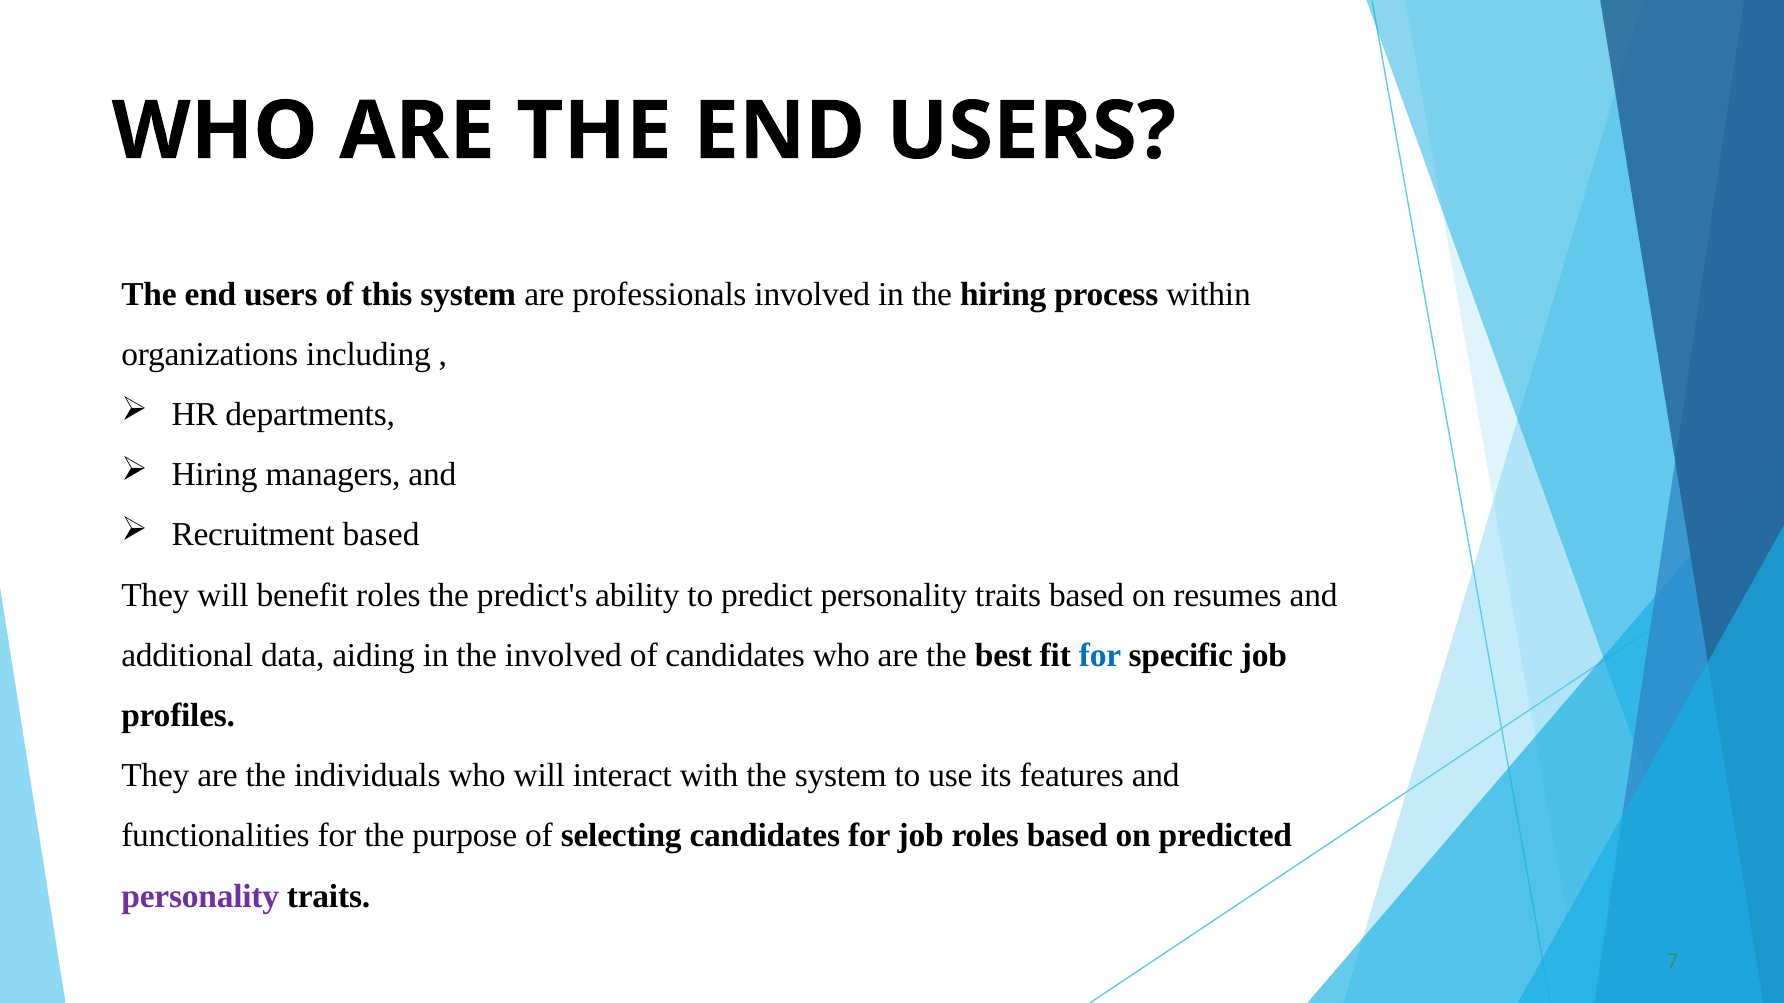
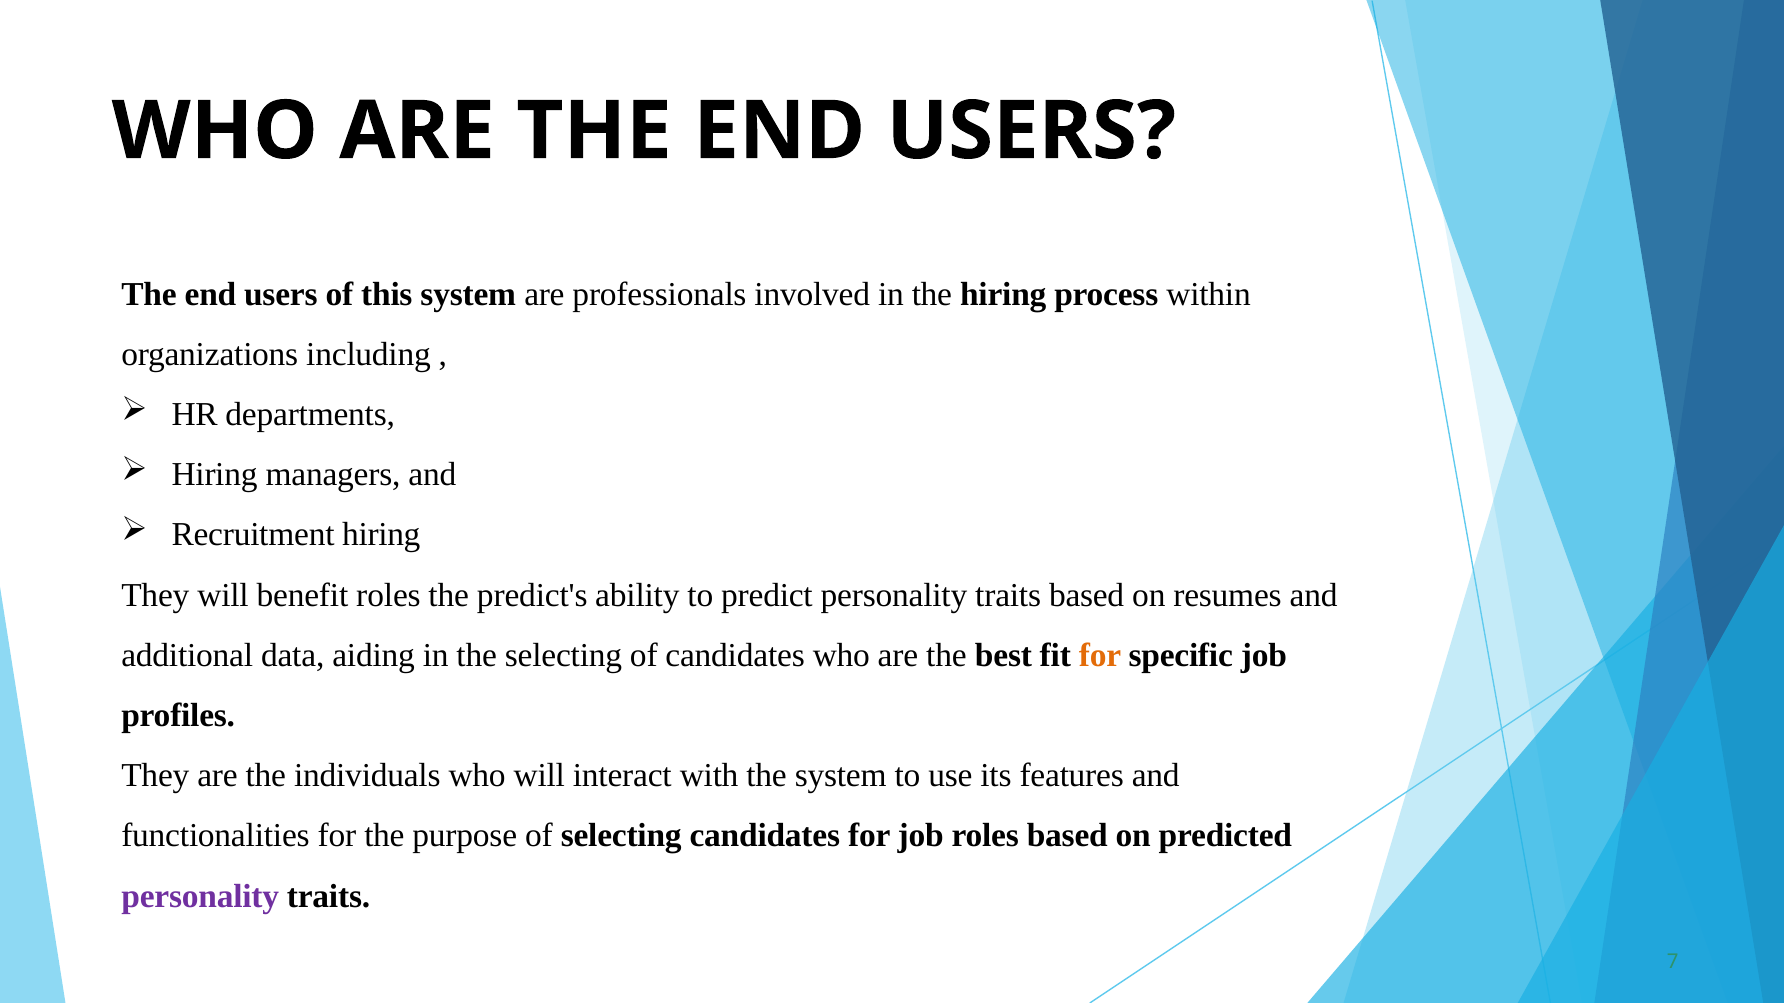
Recruitment based: based -> hiring (381, 535)
the involved: involved -> selecting (563, 656)
for colour: blue -> orange (1100, 656)
